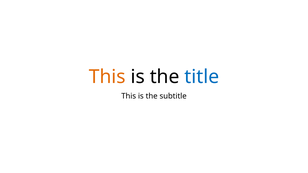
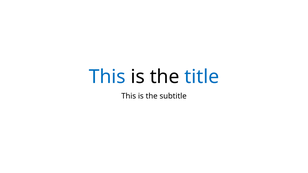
This colour: orange -> blue (107, 77)
